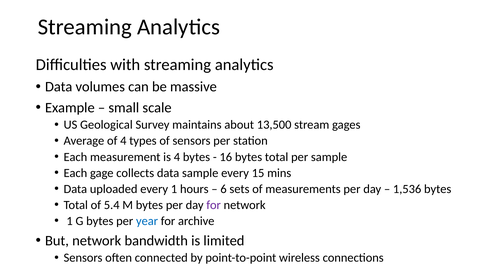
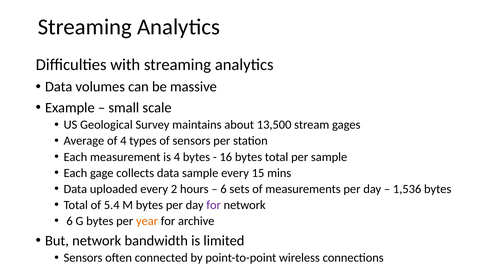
every 1: 1 -> 2 (174, 189)
1: 1 -> 6 (70, 221)
year colour: blue -> orange (147, 221)
